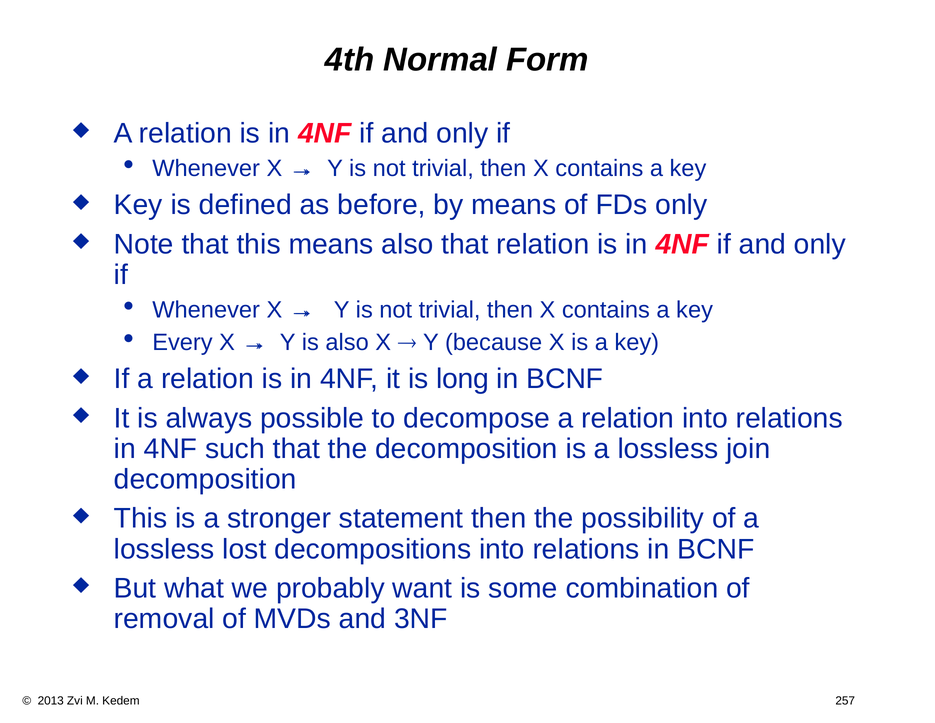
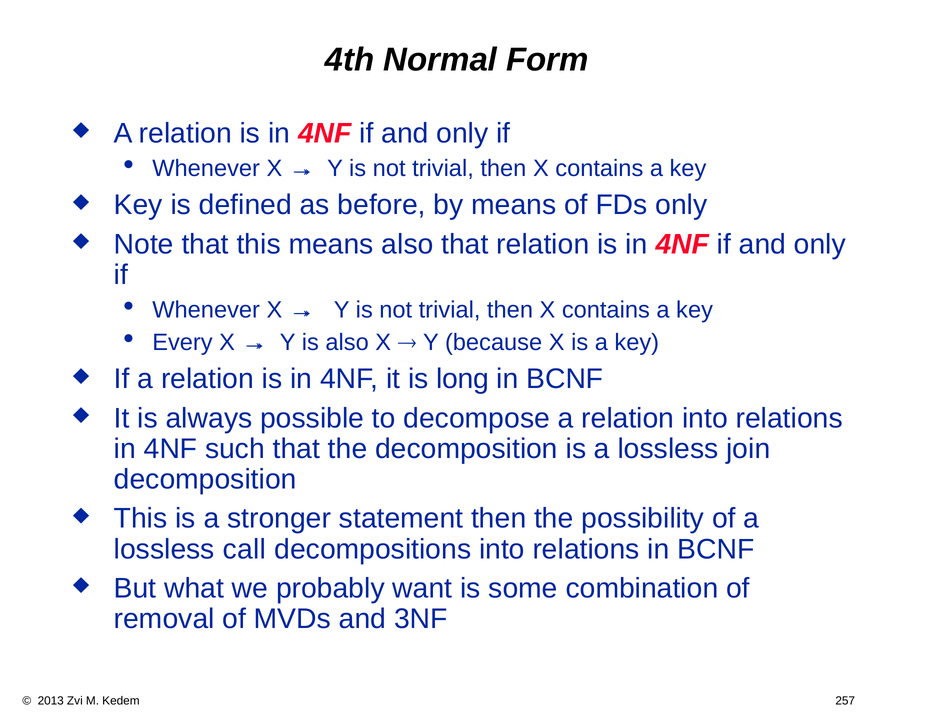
lost: lost -> call (244, 549)
